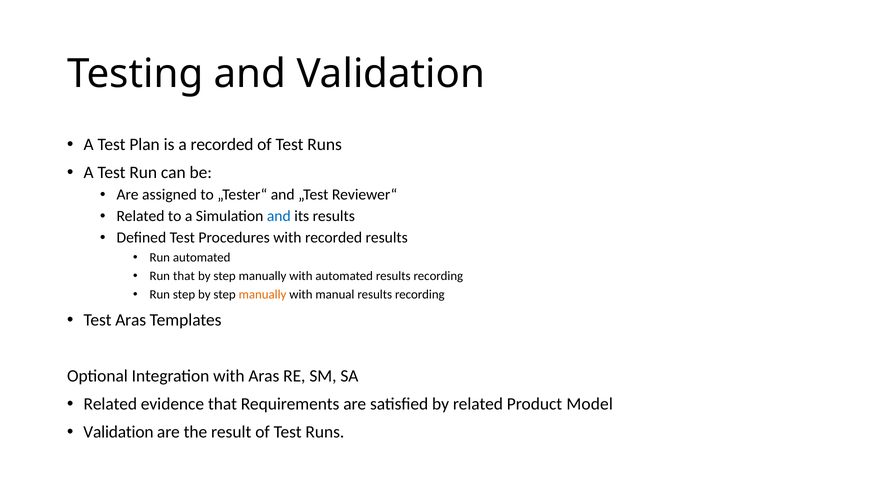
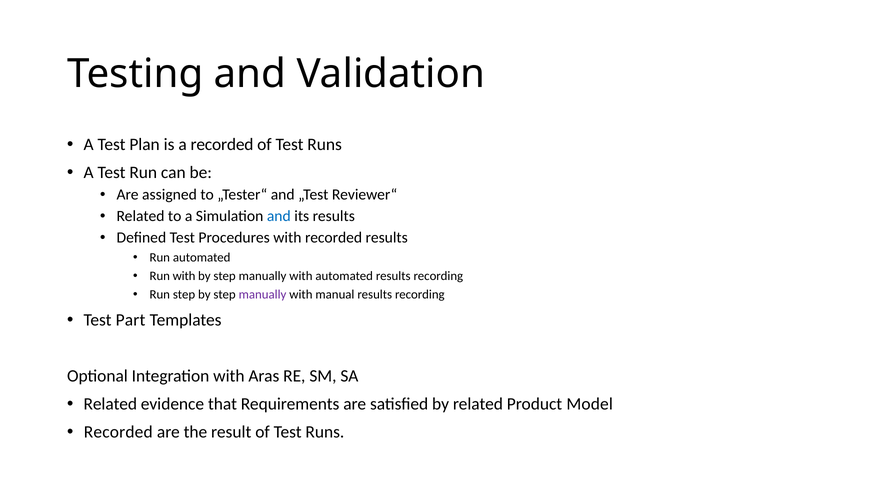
Run that: that -> with (184, 276)
manually colour: orange -> purple (263, 294)
Test Aras: Aras -> Part (131, 320)
Validation: Validation -> Recorded (118, 432)
